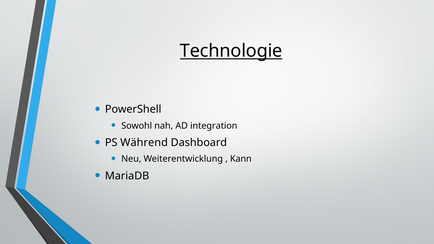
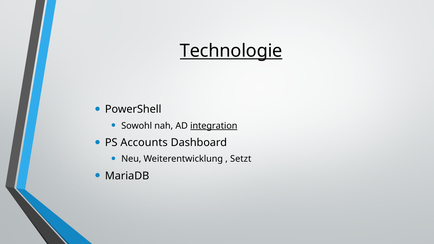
integration underline: none -> present (214, 126)
Während: Während -> Accounts (144, 143)
Kann: Kann -> Setzt (241, 159)
